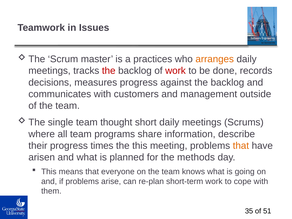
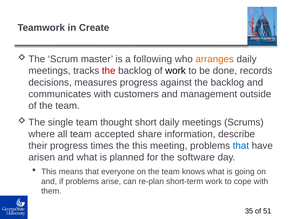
Issues: Issues -> Create (94, 28)
practices: practices -> following (153, 59)
work colour: red -> black (175, 71)
programs: programs -> accepted (115, 134)
that colour: orange -> blue (241, 146)
methods: methods -> software (196, 157)
